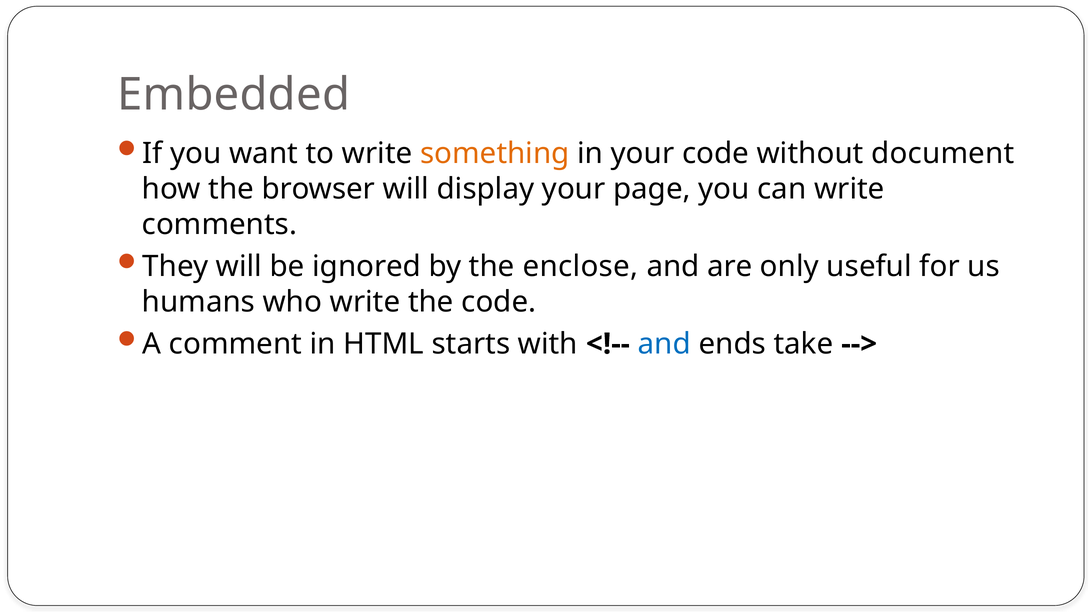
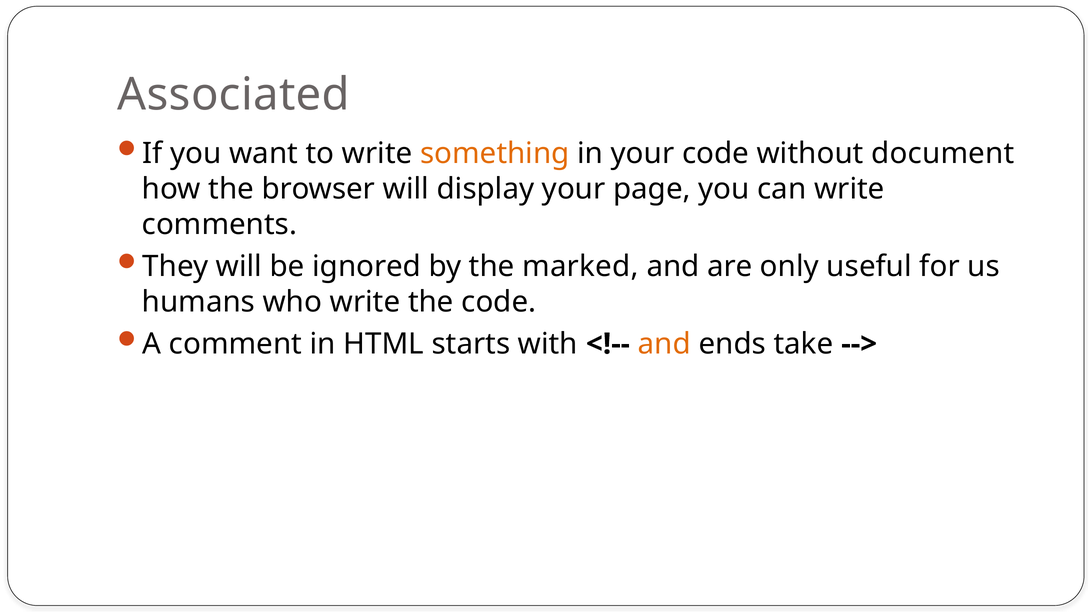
Embedded: Embedded -> Associated (234, 95)
enclose: enclose -> marked (580, 267)
and colour: blue -> orange (664, 344)
